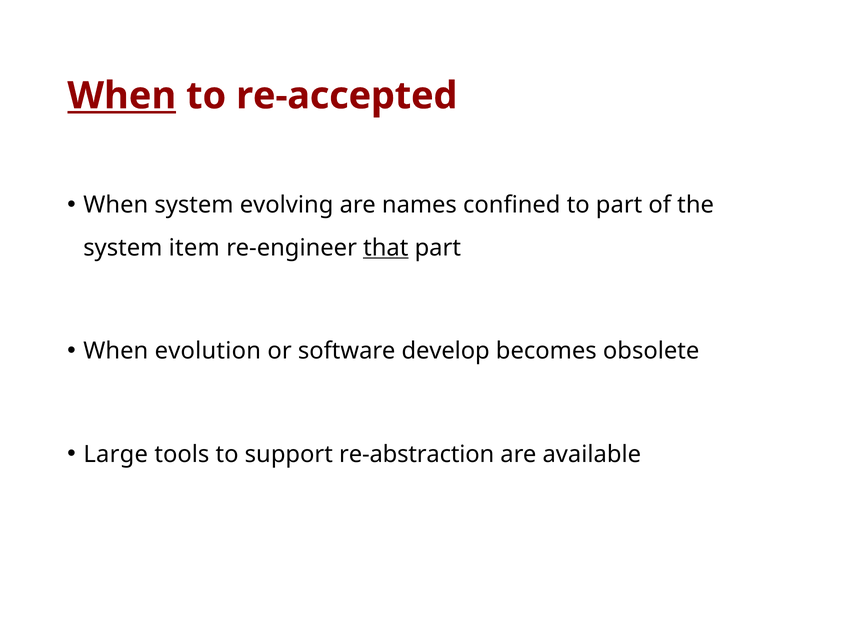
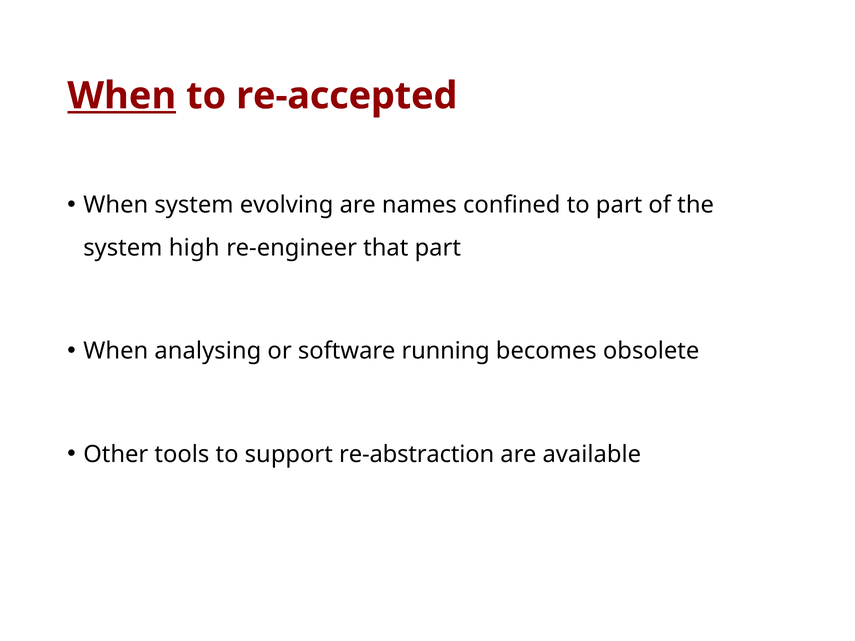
item: item -> high (194, 248)
that underline: present -> none (386, 248)
evolution: evolution -> analysing (208, 351)
develop: develop -> running (446, 351)
Large: Large -> Other (116, 455)
